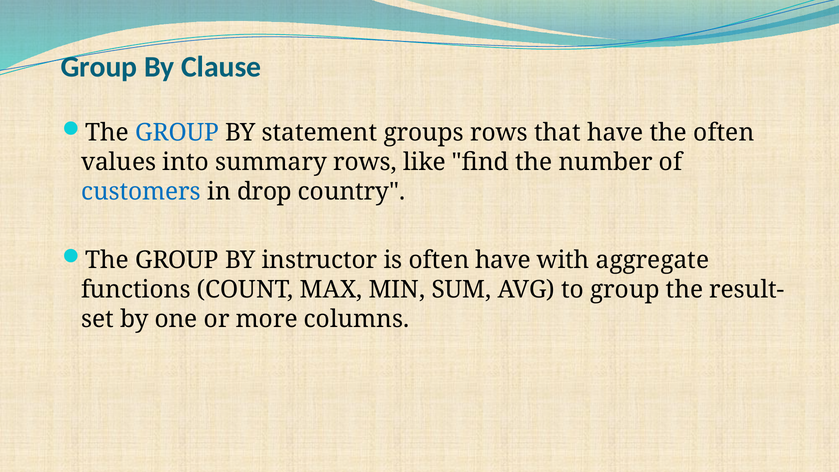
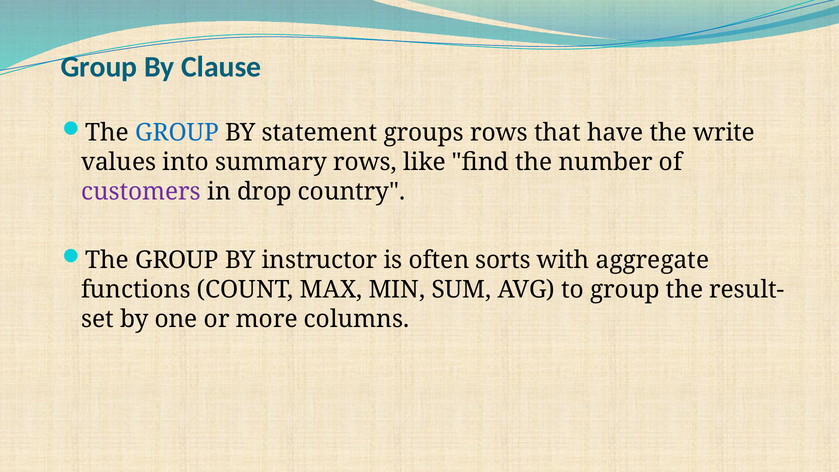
the often: often -> write (724, 133)
customers colour: blue -> purple (141, 192)
often have: have -> sorts (503, 260)
